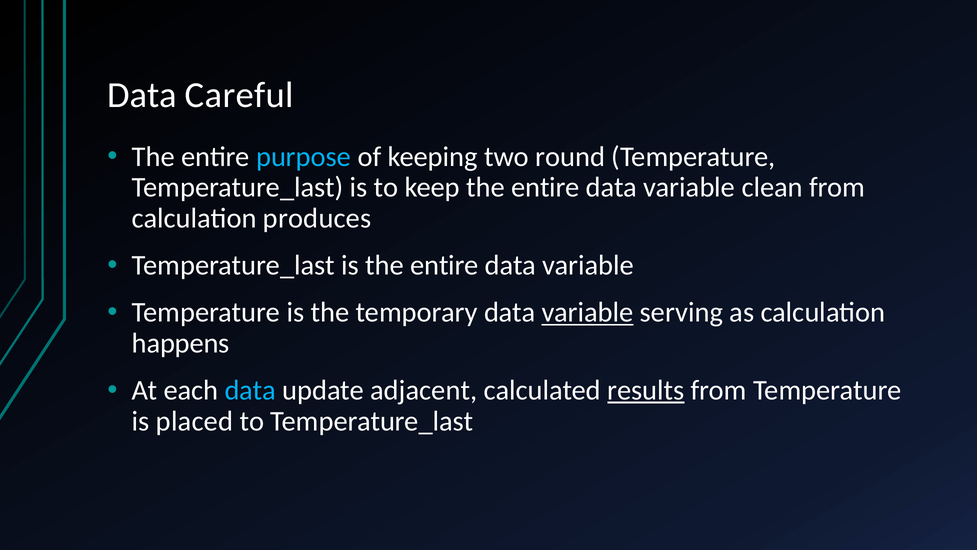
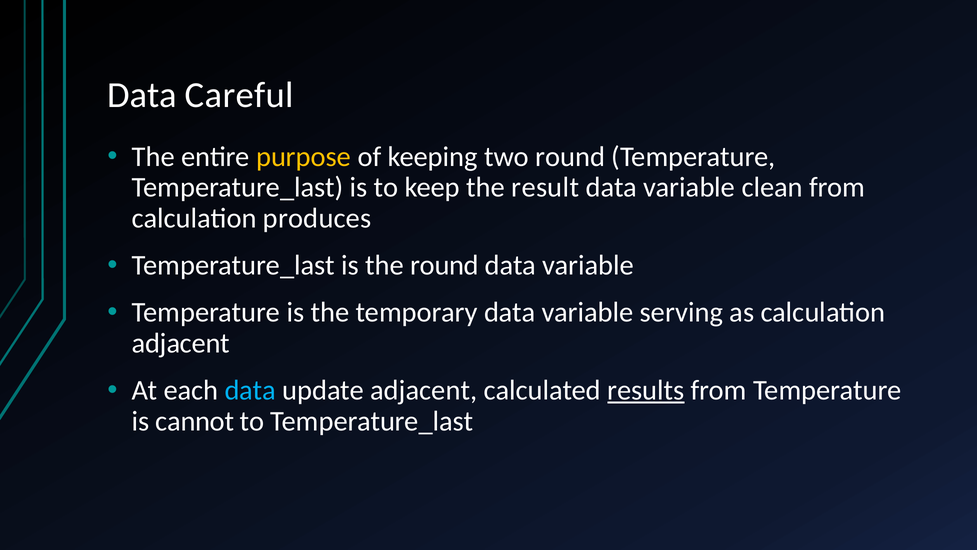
purpose colour: light blue -> yellow (304, 157)
keep the entire: entire -> result (545, 187)
is the entire: entire -> round (444, 265)
variable underline: present -> none (588, 312)
happens: happens -> adjacent (181, 343)
placed: placed -> cannot (195, 421)
